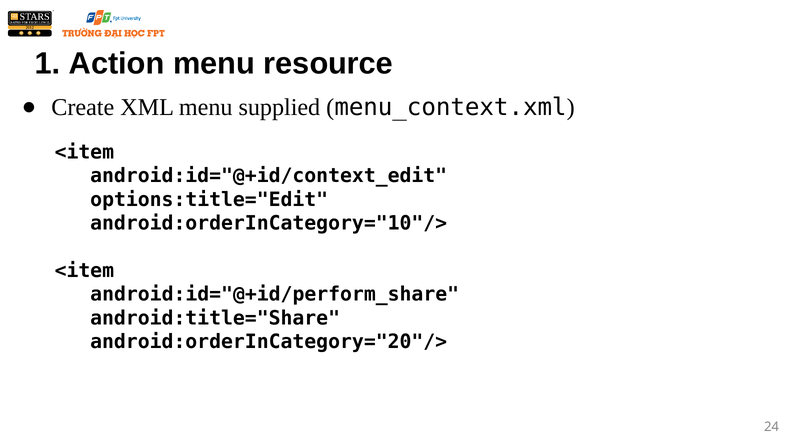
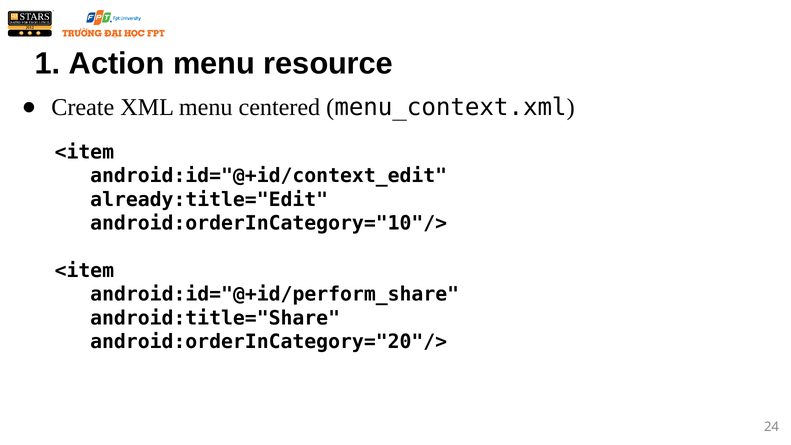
supplied: supplied -> centered (279, 107)
options:title="Edit: options:title="Edit -> already:title="Edit (209, 199)
